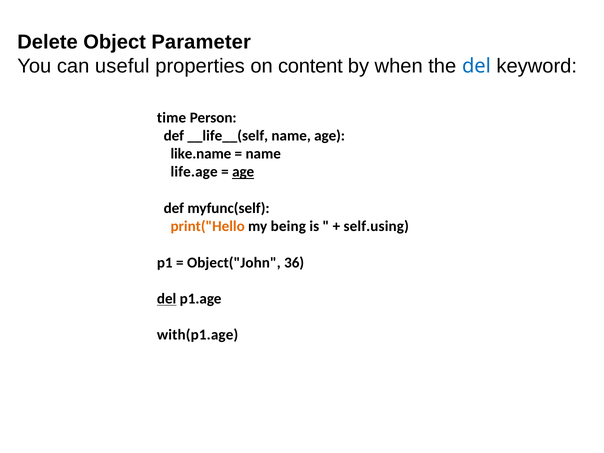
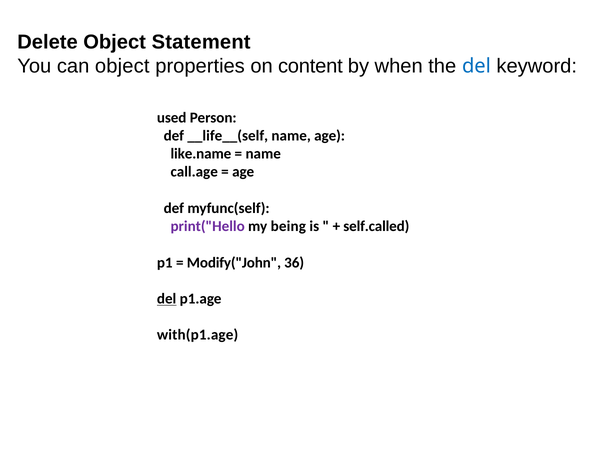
Parameter: Parameter -> Statement (201, 42)
can useful: useful -> object (122, 66)
time: time -> used (172, 118)
life.age: life.age -> call.age (194, 172)
age underline: present -> none (243, 172)
print("Hello colour: orange -> purple (208, 226)
self.using: self.using -> self.called (376, 226)
Object("John: Object("John -> Modify("John (234, 263)
